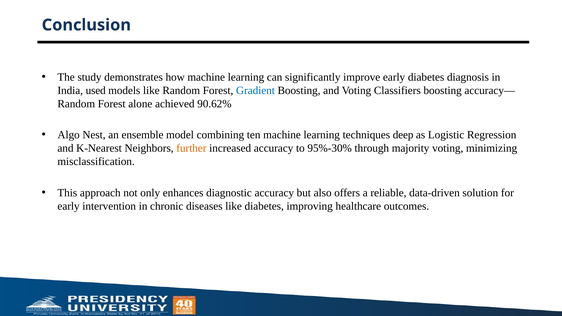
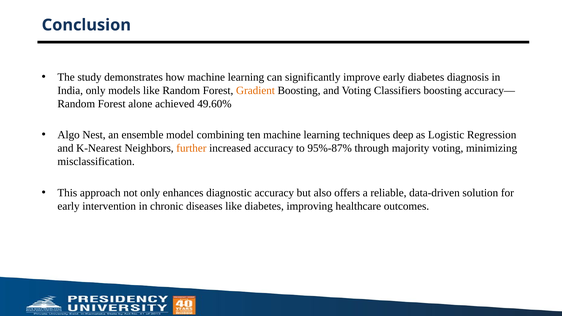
India used: used -> only (96, 90)
Gradient colour: blue -> orange (255, 90)
90.62%: 90.62% -> 49.60% (214, 104)
95%-30%: 95%-30% -> 95%-87% (330, 148)
